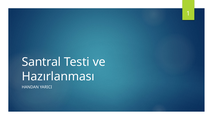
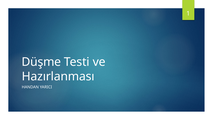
Santral: Santral -> Düşme (41, 62)
